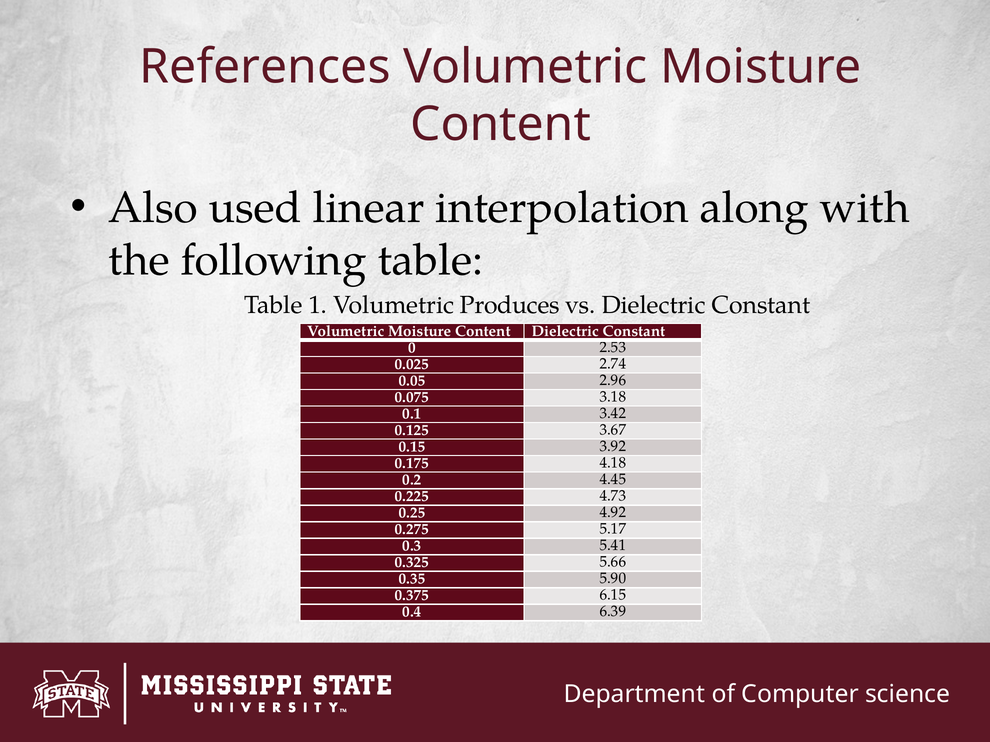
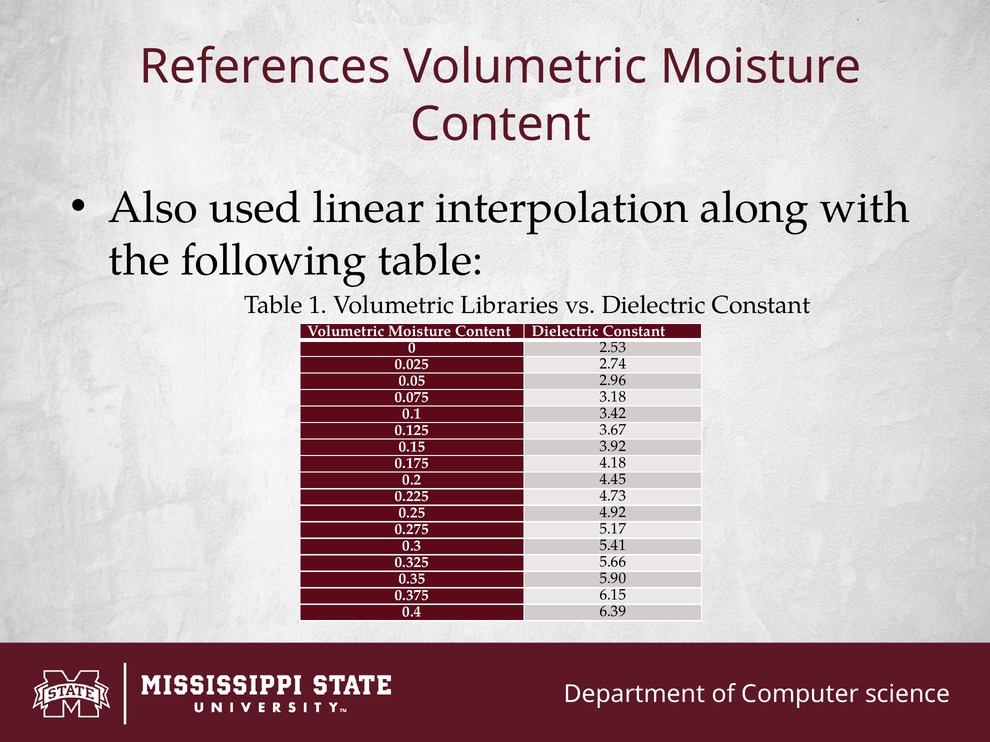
Produces: Produces -> Libraries (510, 305)
